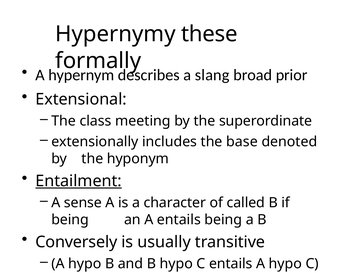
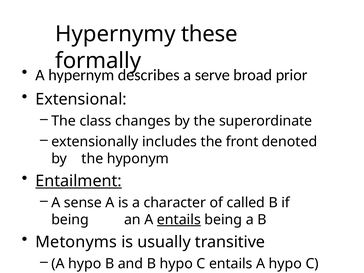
slang: slang -> serve (212, 75)
meeting: meeting -> changes (143, 121)
base: base -> front (242, 142)
entails underline: none -> present (179, 220)
Conversely: Conversely -> Metonyms (76, 242)
